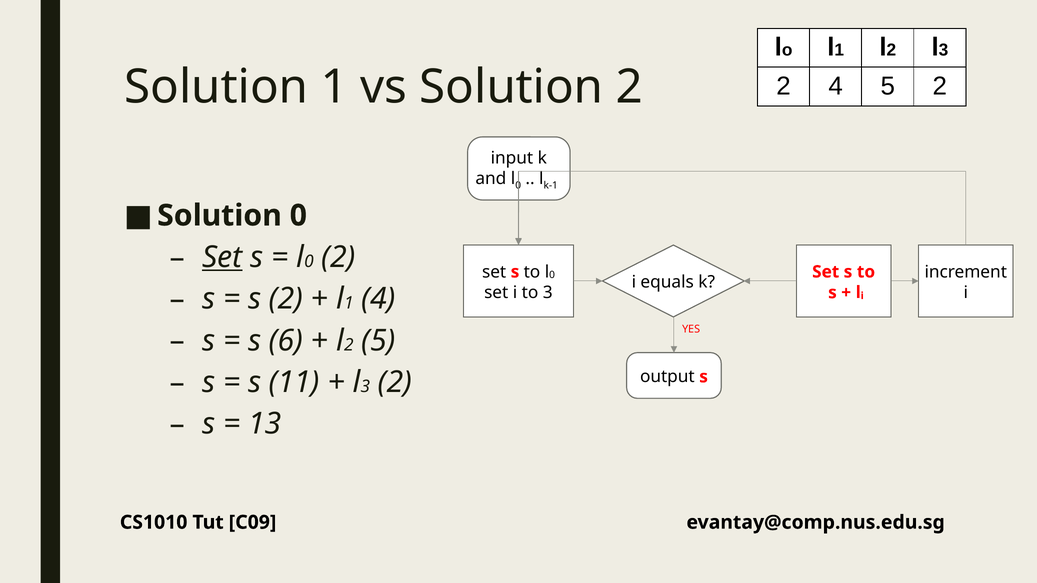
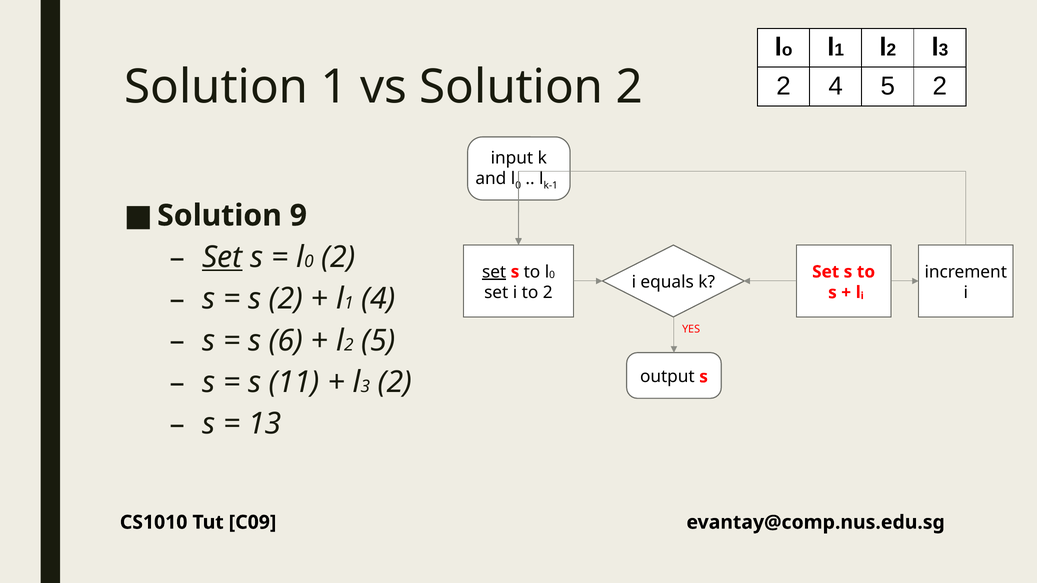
Solution 0: 0 -> 9 (298, 216)
set underline: none -> present (494, 272)
to 3: 3 -> 2 (548, 293)
